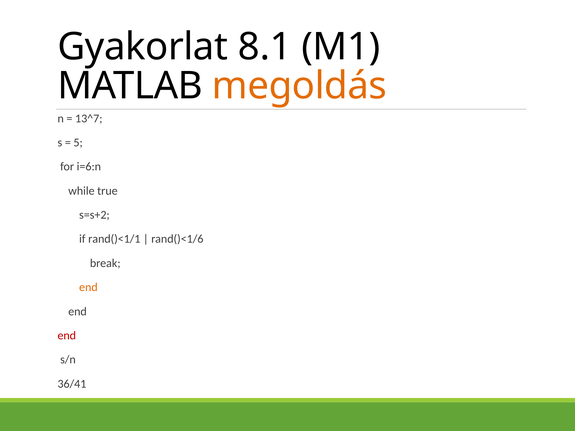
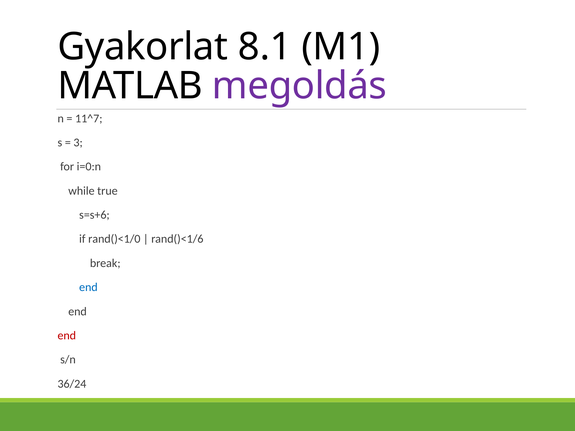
megoldás colour: orange -> purple (299, 86)
13^7: 13^7 -> 11^7 (89, 119)
5: 5 -> 3 (78, 143)
i=6:n: i=6:n -> i=0:n (89, 167)
s=s+2: s=s+2 -> s=s+6 (94, 215)
rand()<1/1: rand()<1/1 -> rand()<1/0 (114, 239)
end colour: orange -> blue (88, 287)
36/41: 36/41 -> 36/24 (72, 384)
